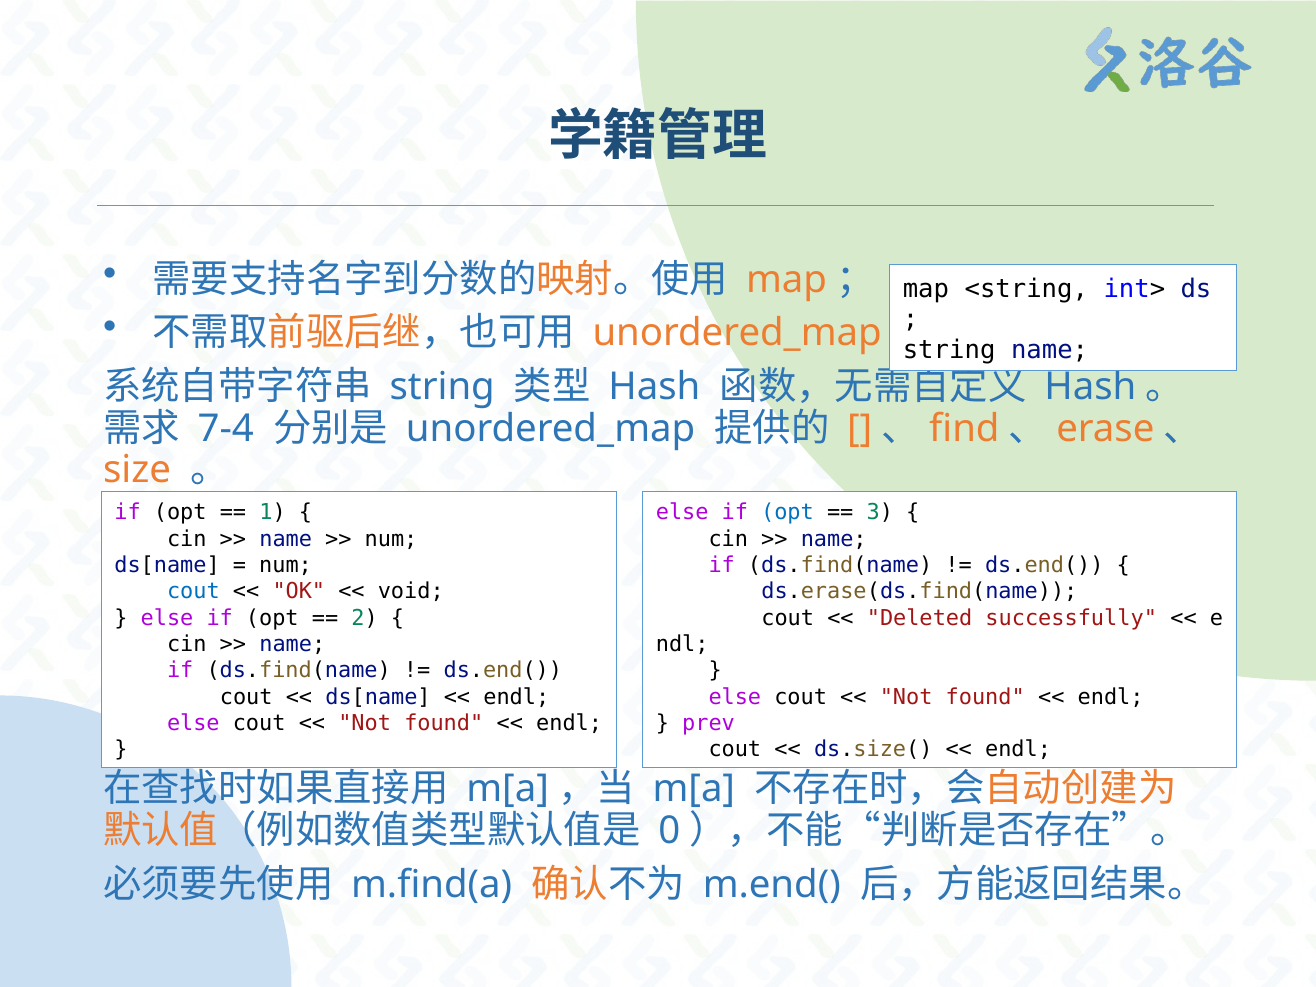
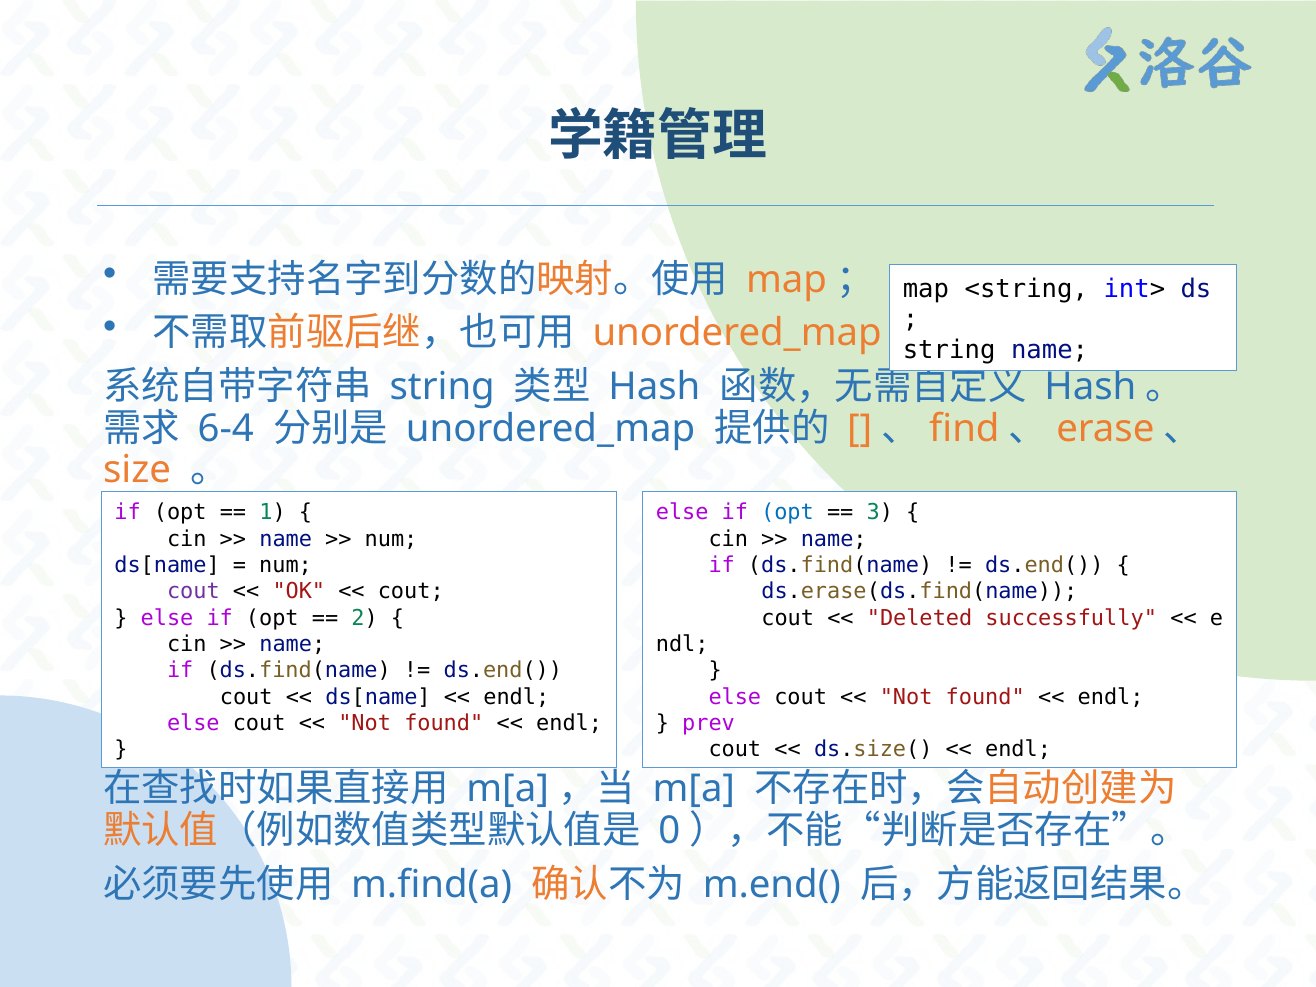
7-4: 7-4 -> 6-4 (226, 428)
cout colour: blue -> purple (193, 592)
void: void -> cout (411, 592)
